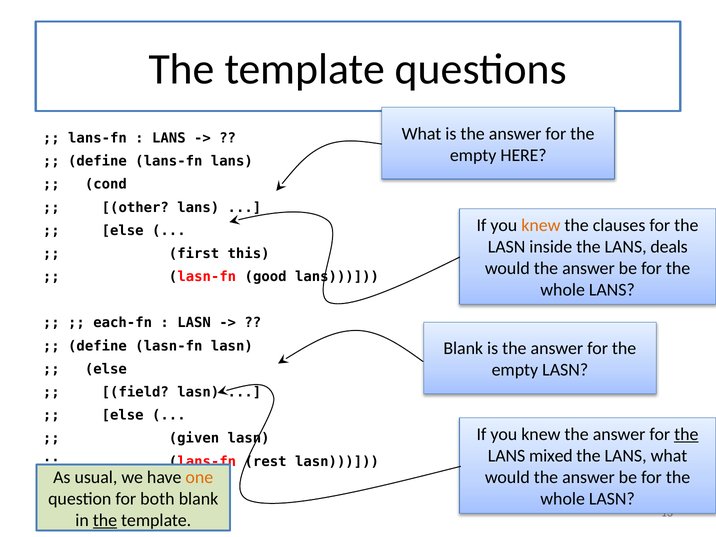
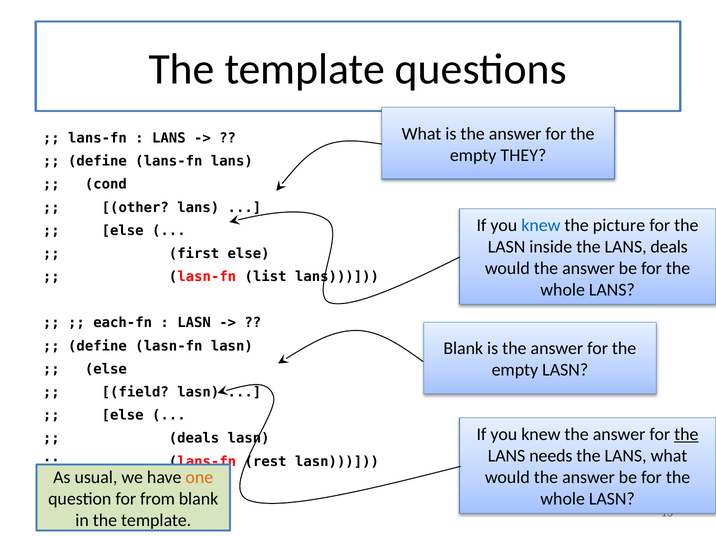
HERE: HERE -> THEY (523, 155)
knew colour: orange -> blue (541, 226)
clauses: clauses -> picture (619, 226)
first this: this -> else (249, 254)
good: good -> list (266, 277)
given: given -> deals (194, 438)
mixed: mixed -> needs (551, 456)
both: both -> from (158, 499)
the underline: present -> none (105, 520)
